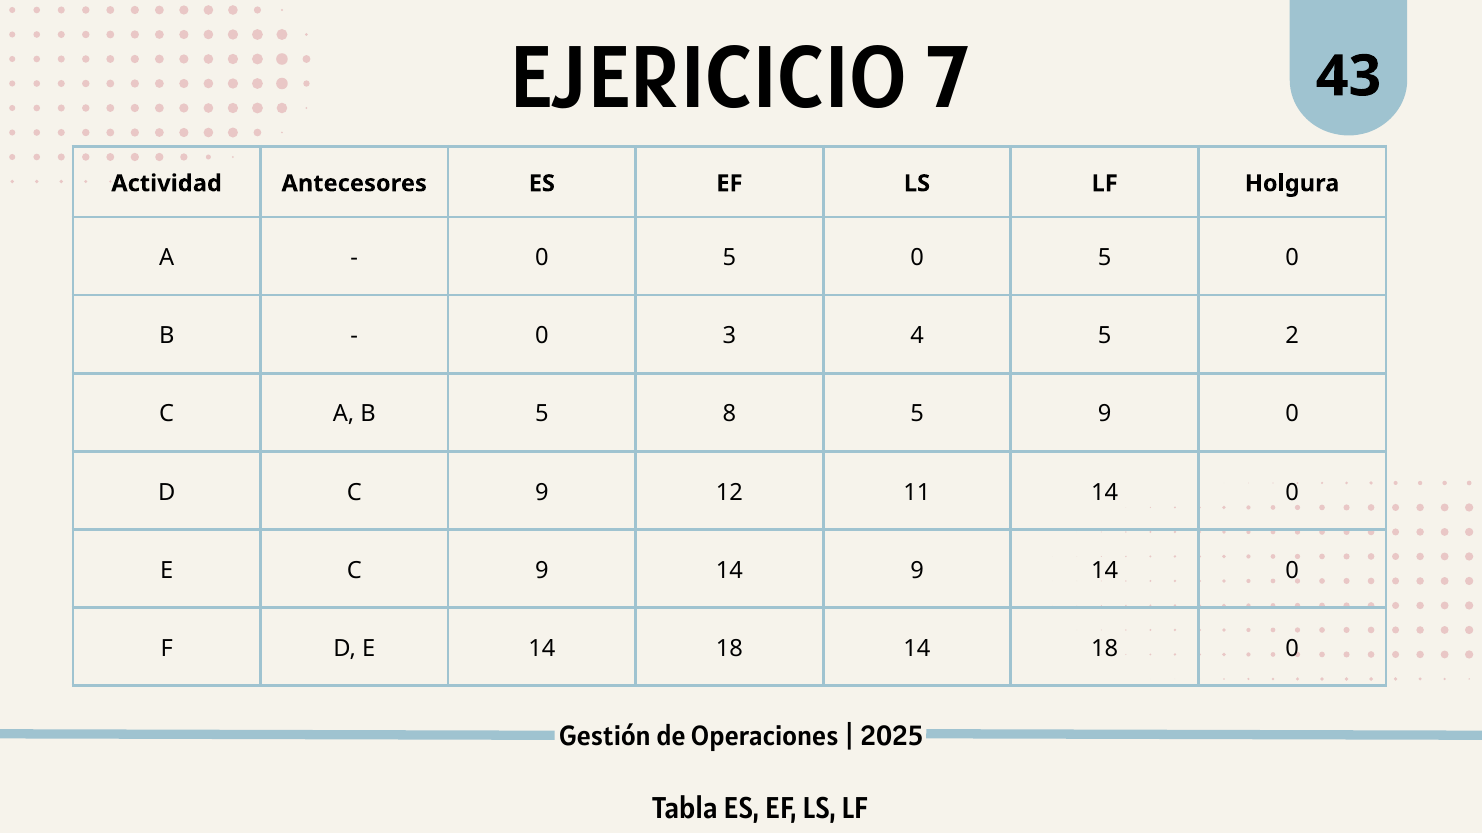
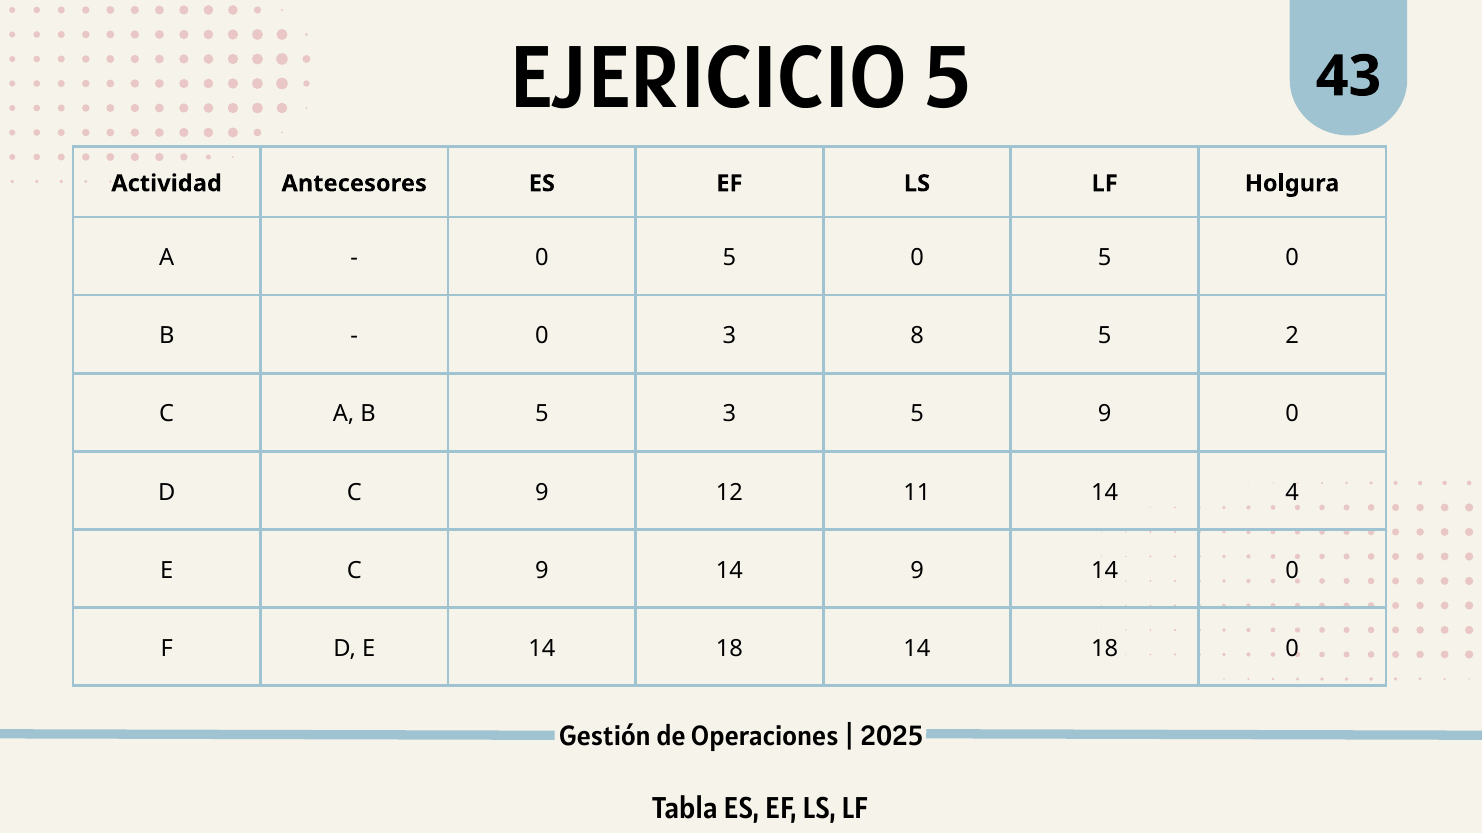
EJERICICIO 7: 7 -> 5 (948, 79)
4: 4 -> 8 (917, 336)
5 8: 8 -> 3 (729, 414)
11 14 0: 0 -> 4 (1292, 493)
